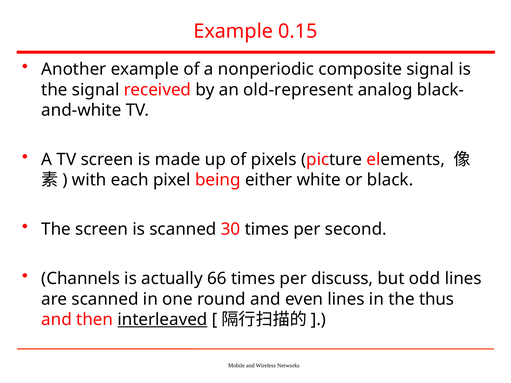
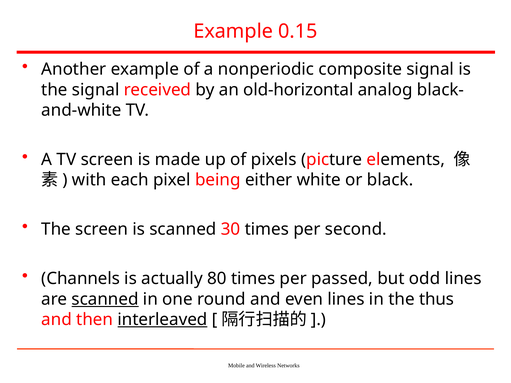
old-represent: old-represent -> old-horizontal (298, 90)
66: 66 -> 80 (217, 279)
discuss: discuss -> passed (342, 279)
scanned underline: none -> present (105, 299)
